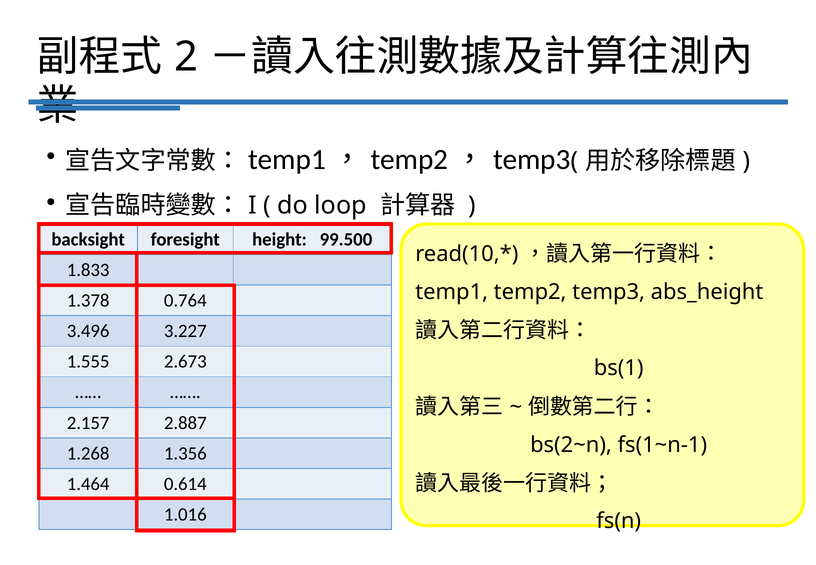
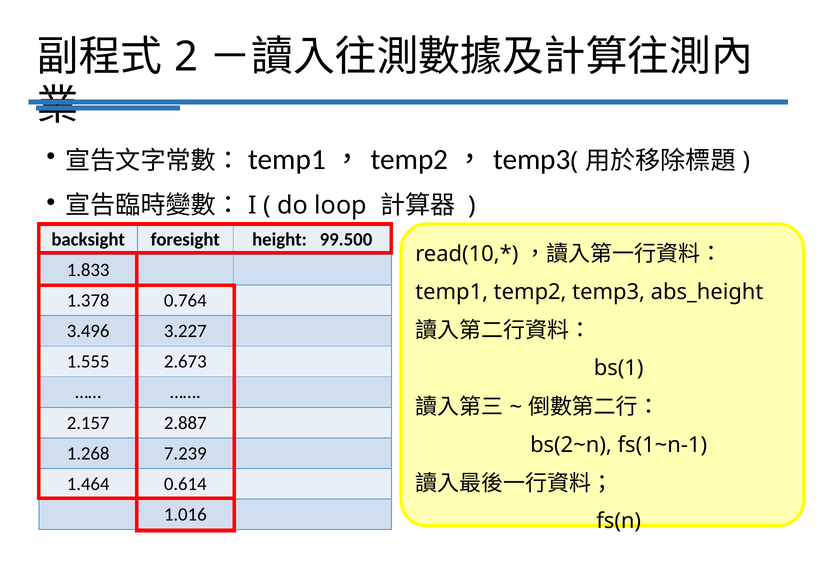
1.356: 1.356 -> 7.239 (185, 453)
